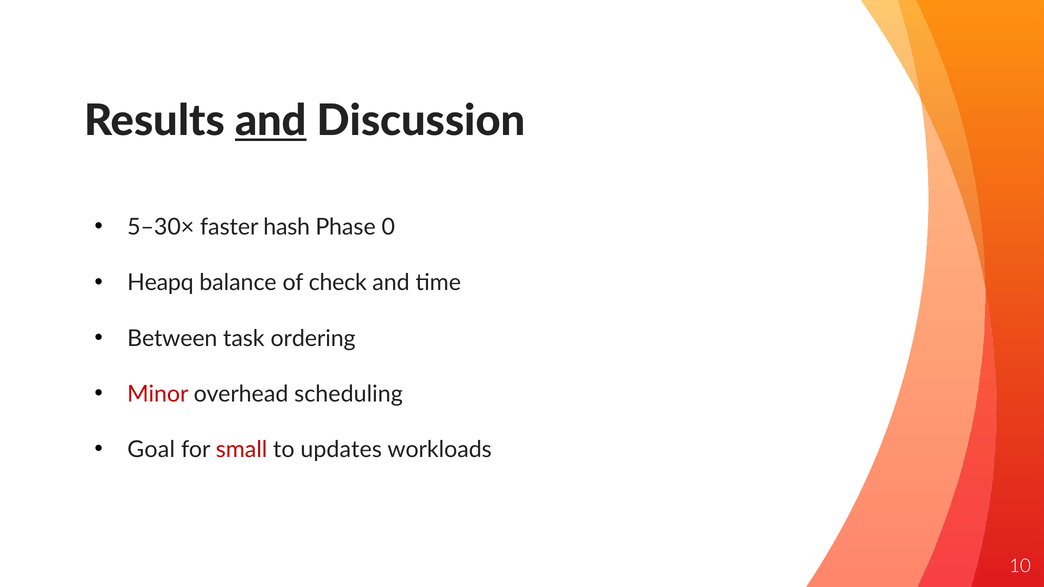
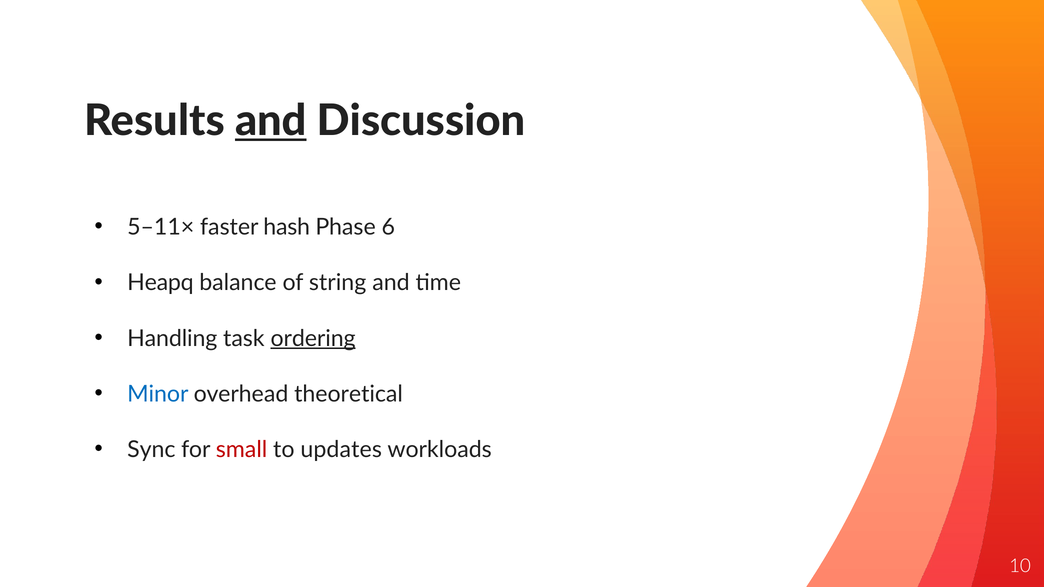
5–30×: 5–30× -> 5–11× (161, 227)
0: 0 -> 6 (388, 227)
check: check -> string (338, 283)
Between: Between -> Handling (172, 339)
ordering underline: none -> present (313, 339)
Minor colour: red -> blue (158, 394)
scheduling: scheduling -> theoretical (349, 394)
Goal: Goal -> Sync (151, 450)
